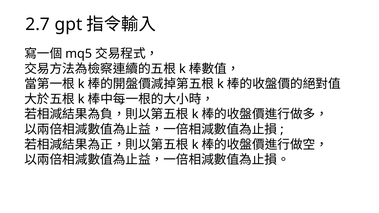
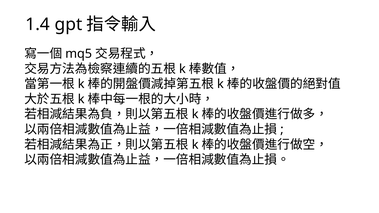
2.7: 2.7 -> 1.4 (38, 24)
